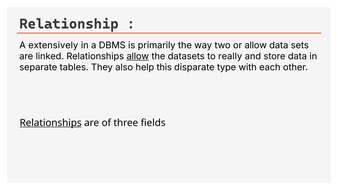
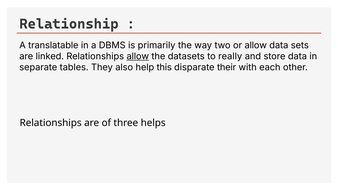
extensively: extensively -> translatable (53, 45)
type: type -> their (227, 67)
Relationships underline: present -> none (51, 123)
fields: fields -> helps (153, 123)
